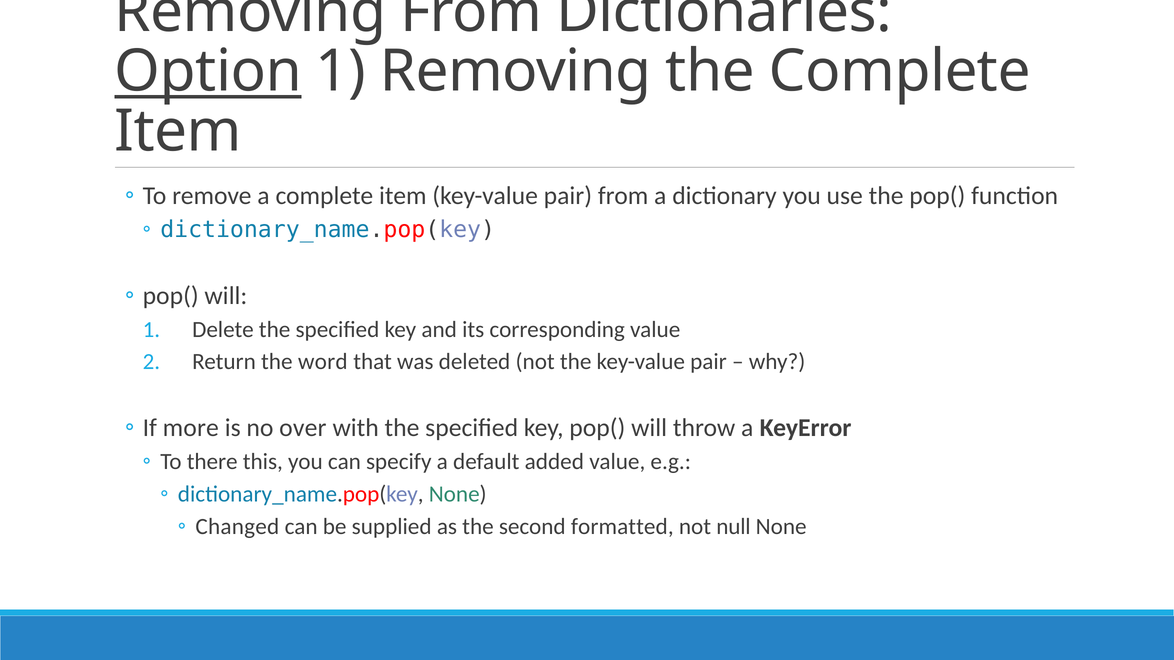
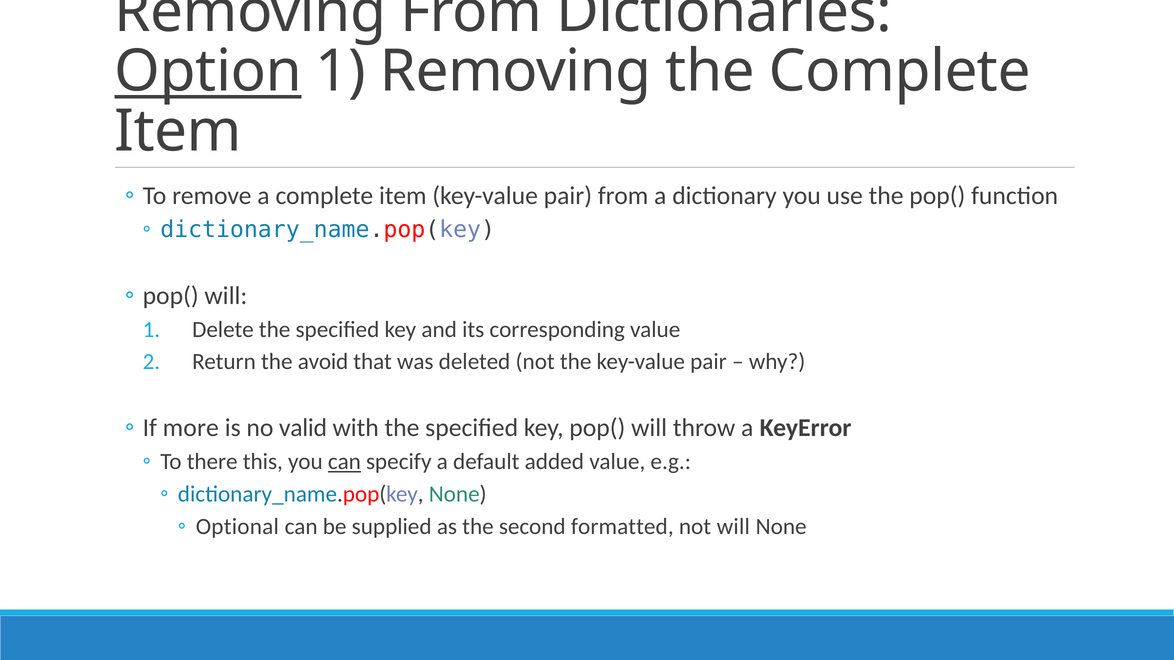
word: word -> avoid (323, 362)
over: over -> valid (303, 428)
can underline: none -> present (344, 462)
Changed: Changed -> Optional (237, 527)
not null: null -> will (733, 527)
